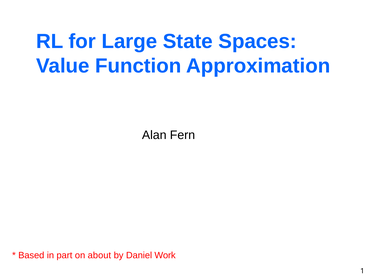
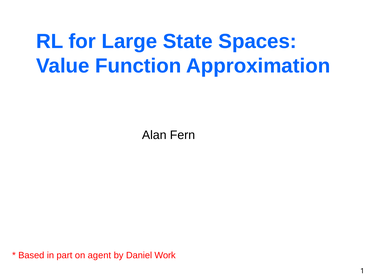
about: about -> agent (99, 255)
